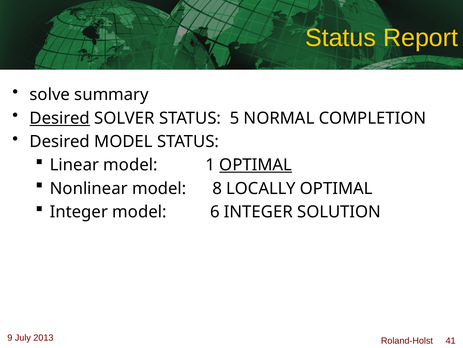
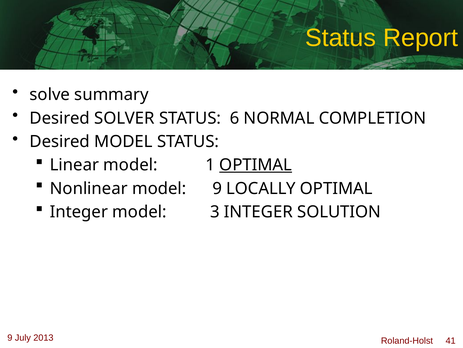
Desired underline: present -> none (60, 118)
5: 5 -> 6 (234, 118)
model 8: 8 -> 9 (217, 188)
6: 6 -> 3 (215, 211)
